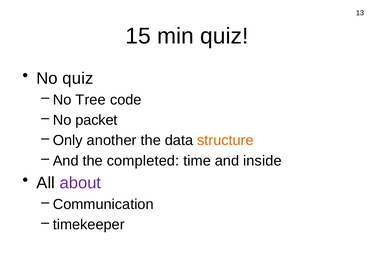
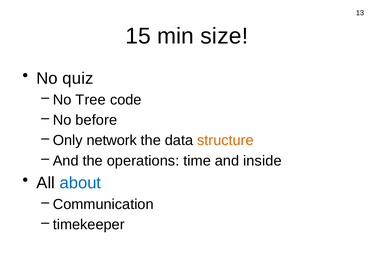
min quiz: quiz -> size (224, 36)
packet: packet -> before (96, 120)
another: another -> network (112, 141)
completed: completed -> operations (143, 161)
about colour: purple -> blue (80, 183)
